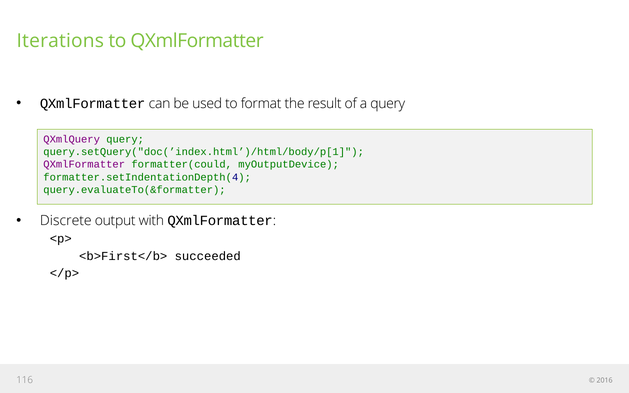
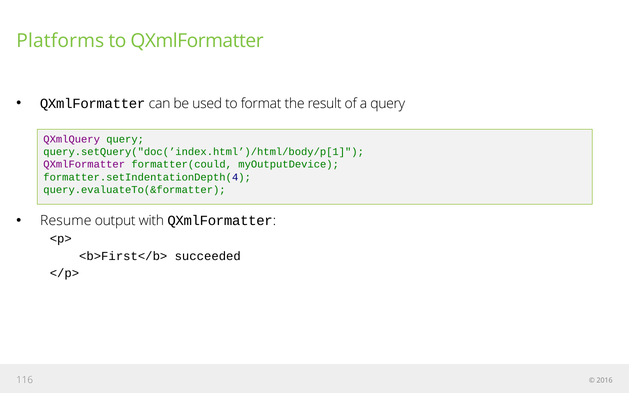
Iterations: Iterations -> Platforms (60, 41)
Discrete: Discrete -> Resume (66, 221)
